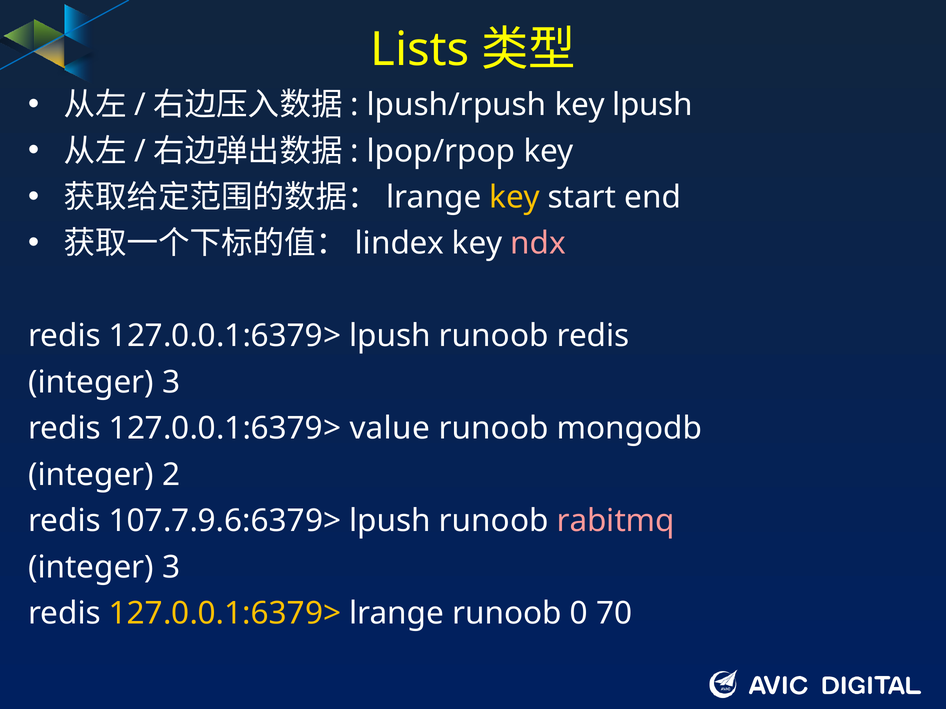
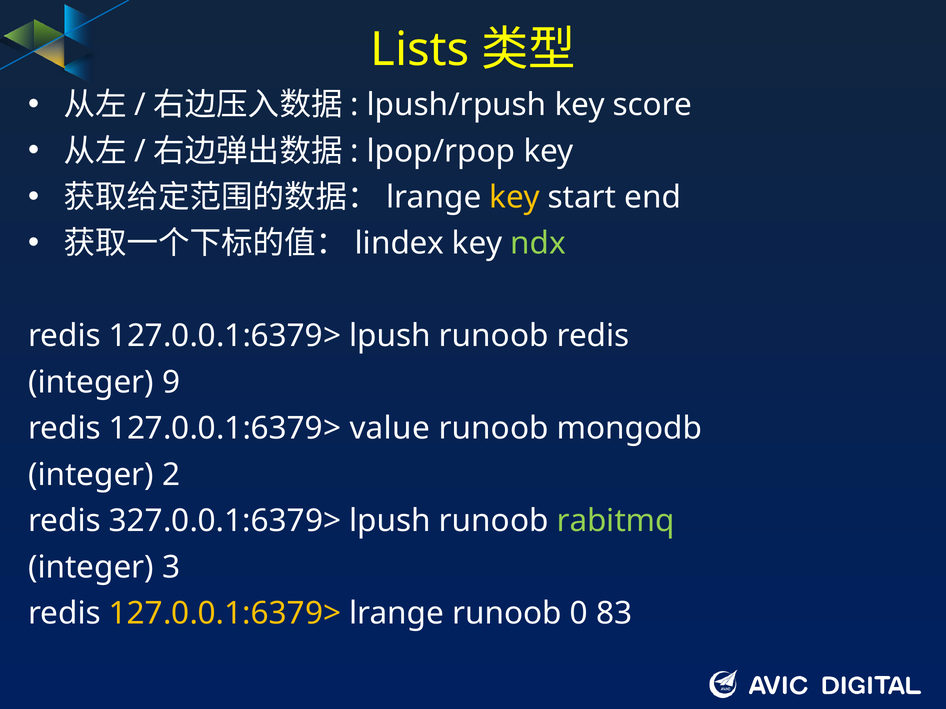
key lpush: lpush -> score (652, 105)
ndx colour: pink -> light green (538, 244)
3: 3 -> 9 (171, 383)
107.7.9.6:6379>: 107.7.9.6:6379> -> 327.0.0.1:6379> (225, 521)
rabitmq colour: pink -> light green (616, 521)
70: 70 -> 83 (614, 614)
